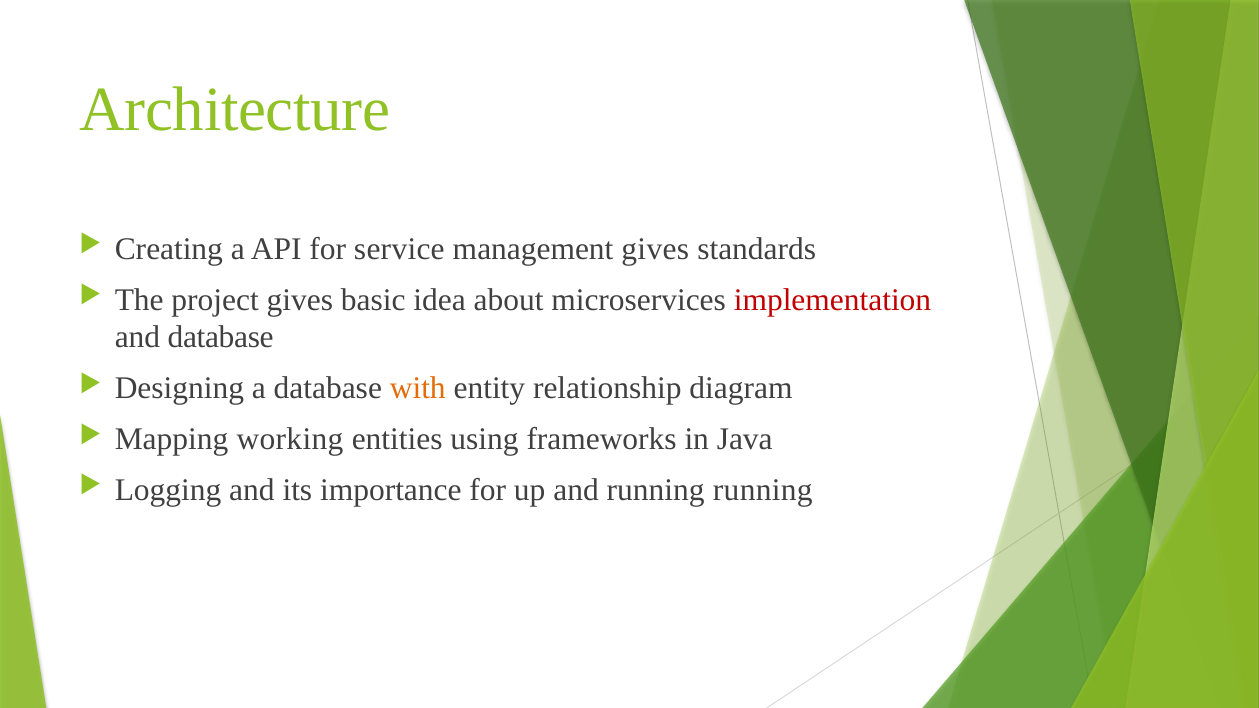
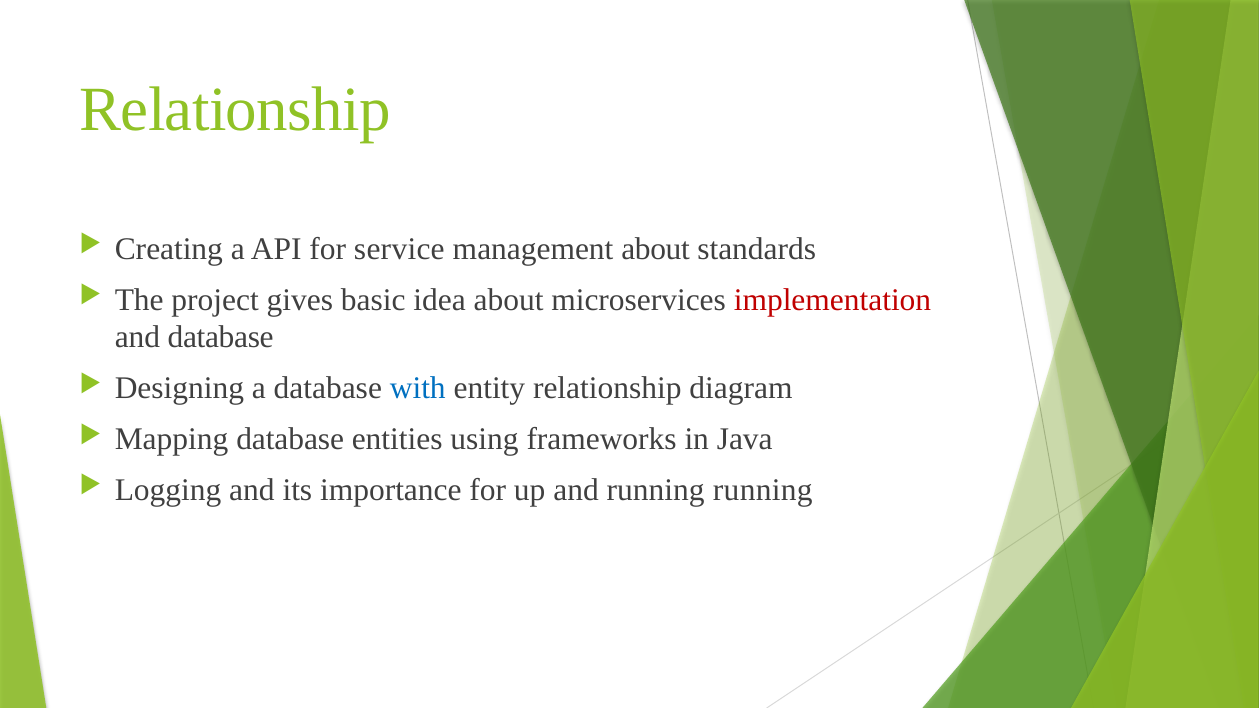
Architecture: Architecture -> Relationship (235, 110)
management gives: gives -> about (656, 249)
with colour: orange -> blue (418, 388)
Mapping working: working -> database (290, 439)
